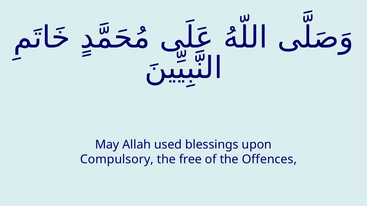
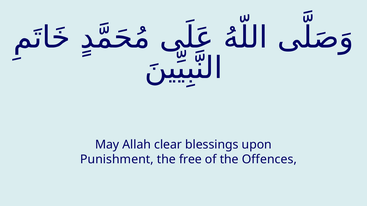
used: used -> clear (168, 145)
Compulsory: Compulsory -> Punishment (117, 160)
